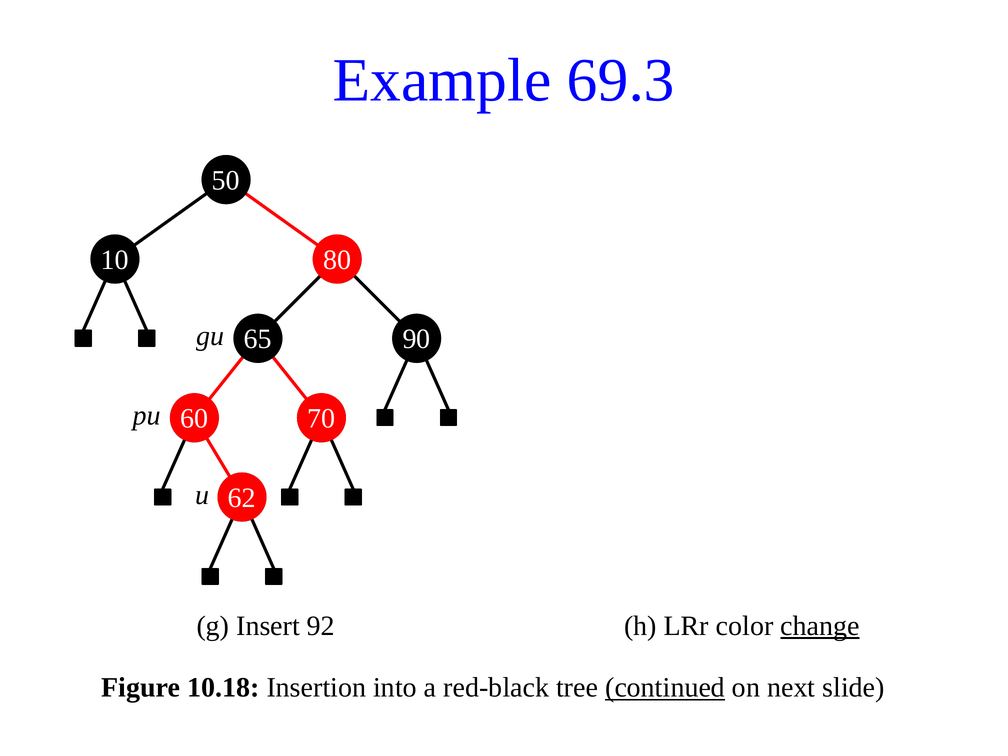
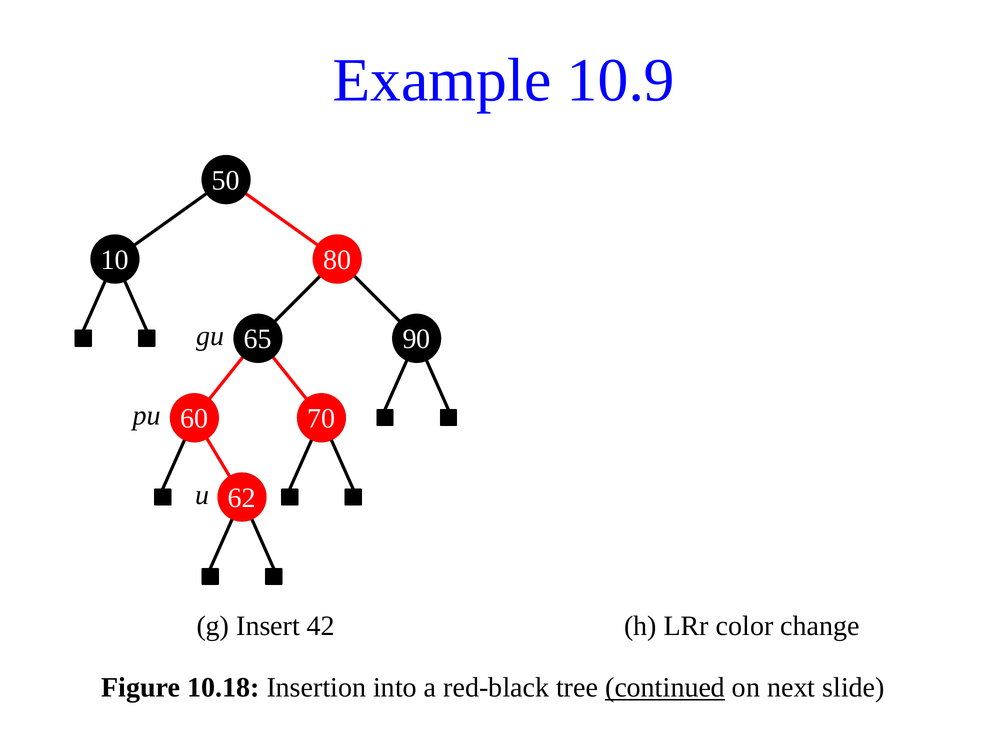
69.3: 69.3 -> 10.9 (621, 81)
92: 92 -> 42 (321, 626)
change underline: present -> none (820, 626)
